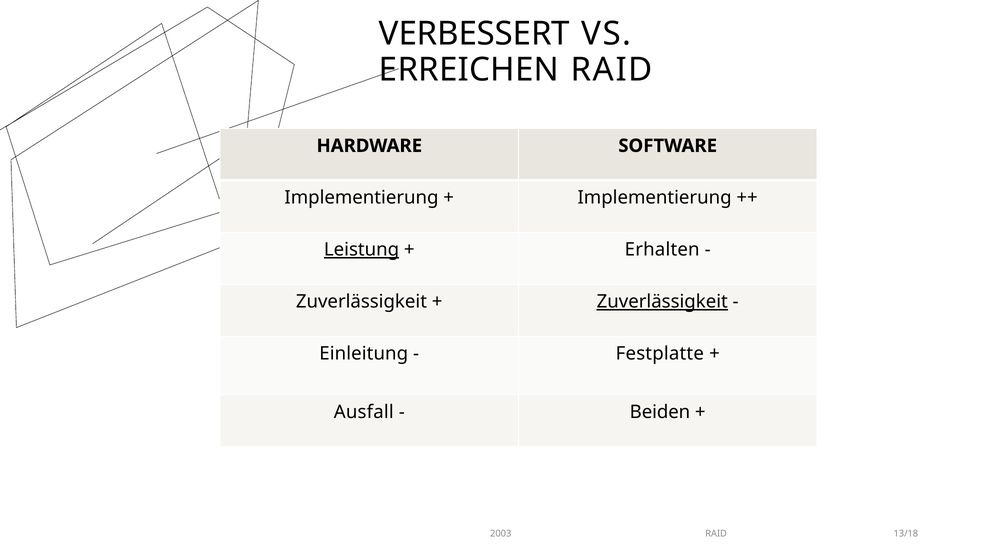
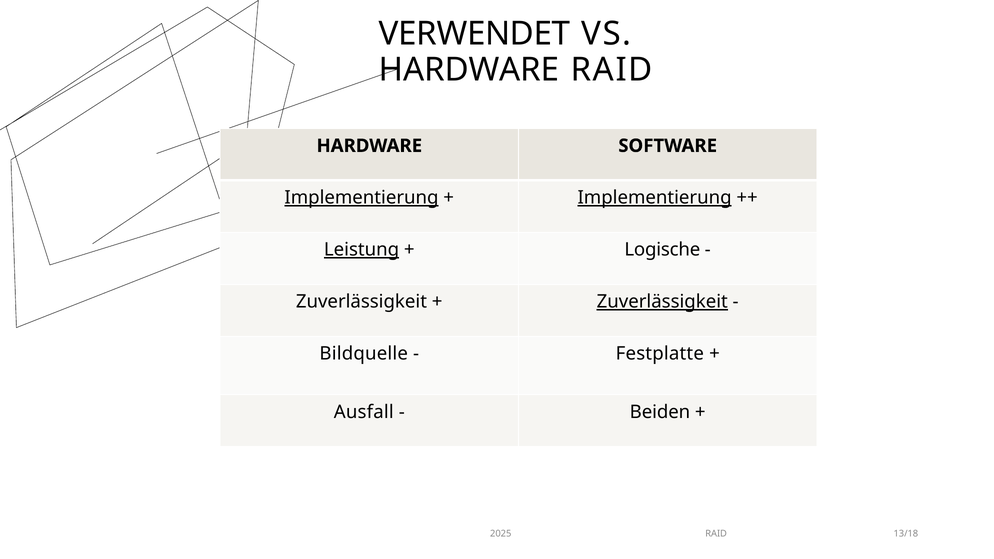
VERBESSERT: VERBESSERT -> VERWENDET (474, 34)
ERREICHEN: ERREICHEN -> HARDWARE (469, 70)
Implementierung underline: none -> present (362, 198)
Implementierung underline: none -> present (655, 198)
Erhalten: Erhalten -> Logische (662, 250)
Einleitung: Einleitung -> Bildquelle (364, 354)
2003: 2003 -> 2025 (501, 534)
